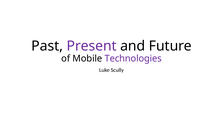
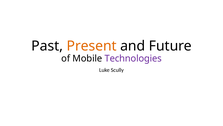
Present colour: purple -> orange (92, 46)
